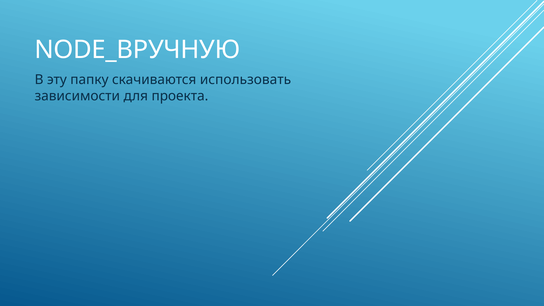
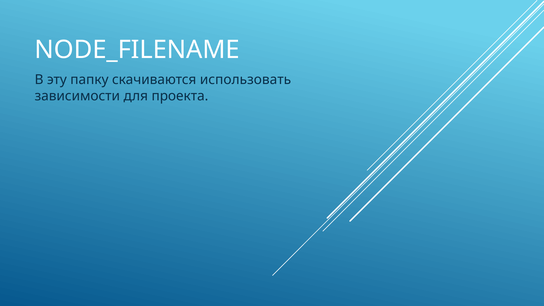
NODE_ВРУЧНУЮ: NODE_ВРУЧНУЮ -> NODE_FILENAME (137, 50)
